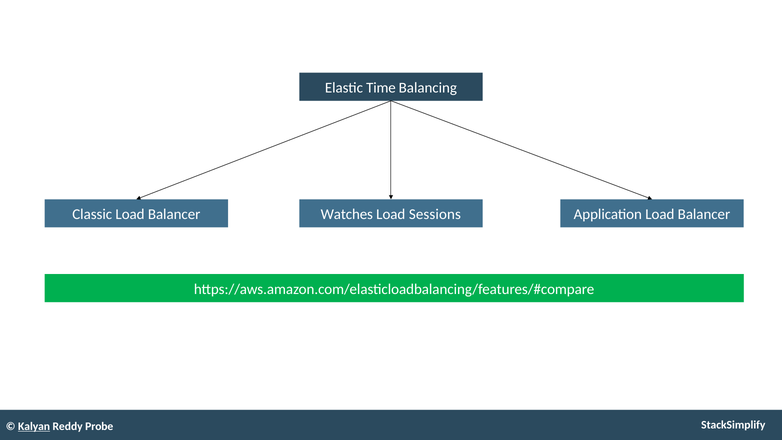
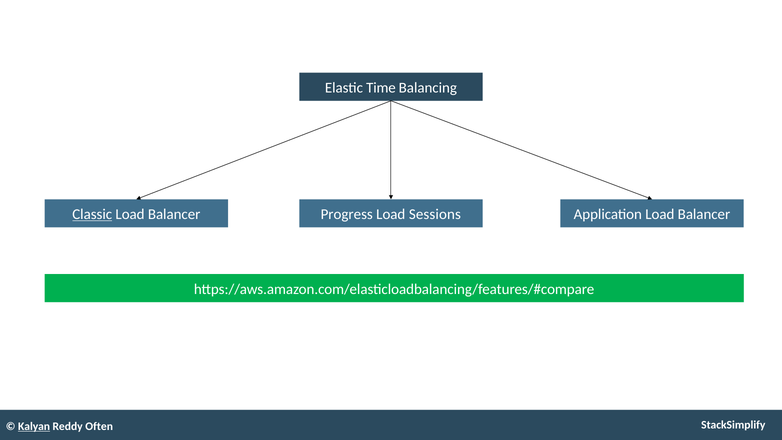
Classic underline: none -> present (92, 214)
Watches: Watches -> Progress (347, 214)
Probe: Probe -> Often (99, 426)
